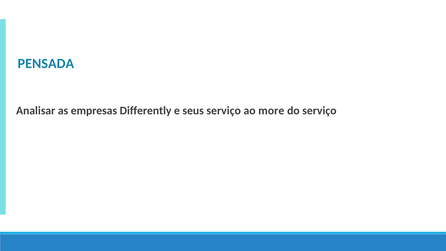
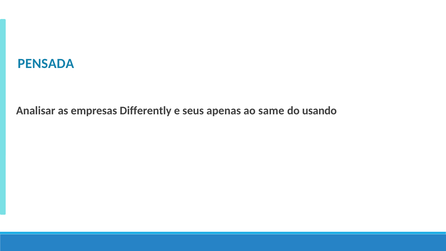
seus serviço: serviço -> apenas (224, 110)
more: more -> same (271, 110)
do serviço: serviço -> usando (319, 110)
